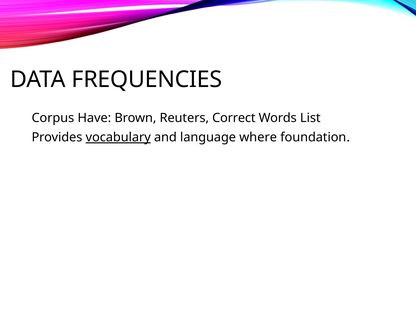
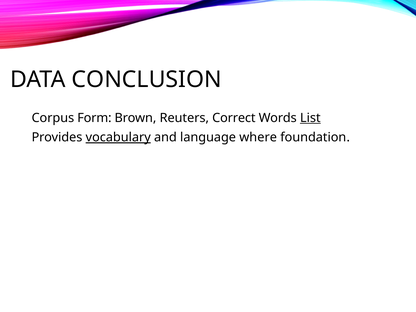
FREQUENCIES: FREQUENCIES -> CONCLUSION (147, 79)
Have: Have -> Form (94, 118)
List underline: none -> present (310, 118)
